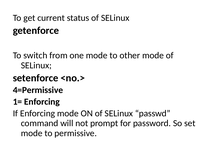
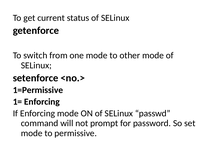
4=Permissive: 4=Permissive -> 1=Permissive (38, 90)
